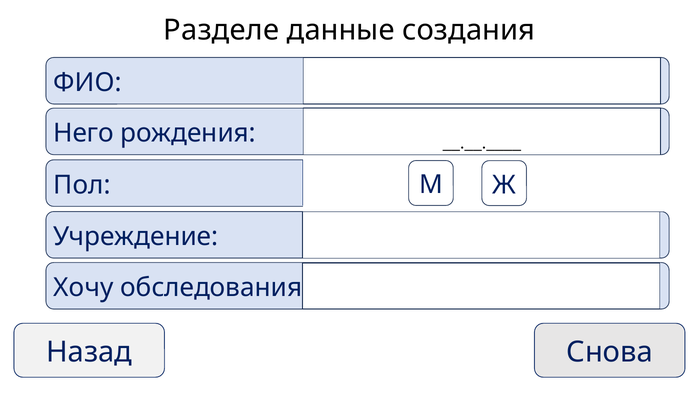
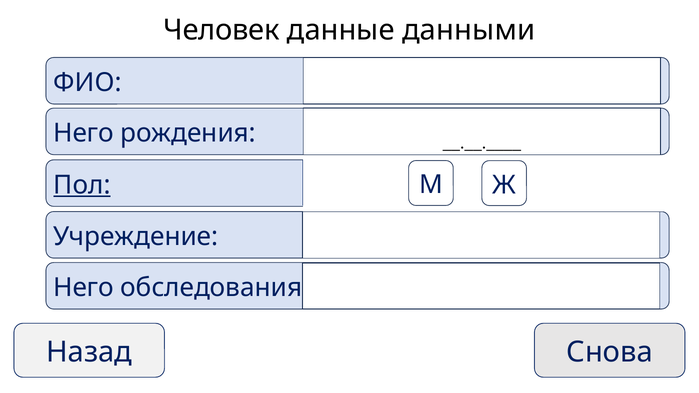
Разделе: Разделе -> Человек (222, 30)
создания: создания -> данными (469, 30)
Пол underline: none -> present (82, 185)
Хочу: Хочу -> Него (84, 288)
